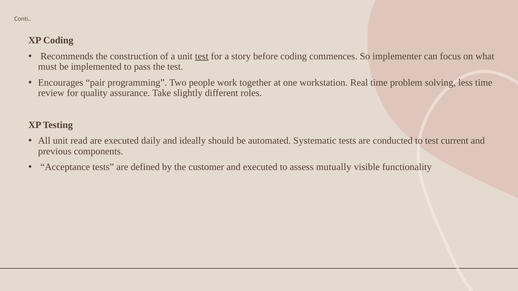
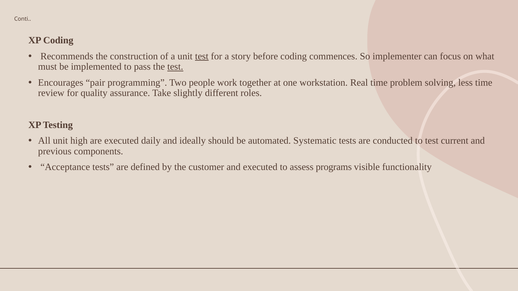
test underline: none -> present (175, 67)
read: read -> high (79, 141)
mutually: mutually -> programs (334, 167)
